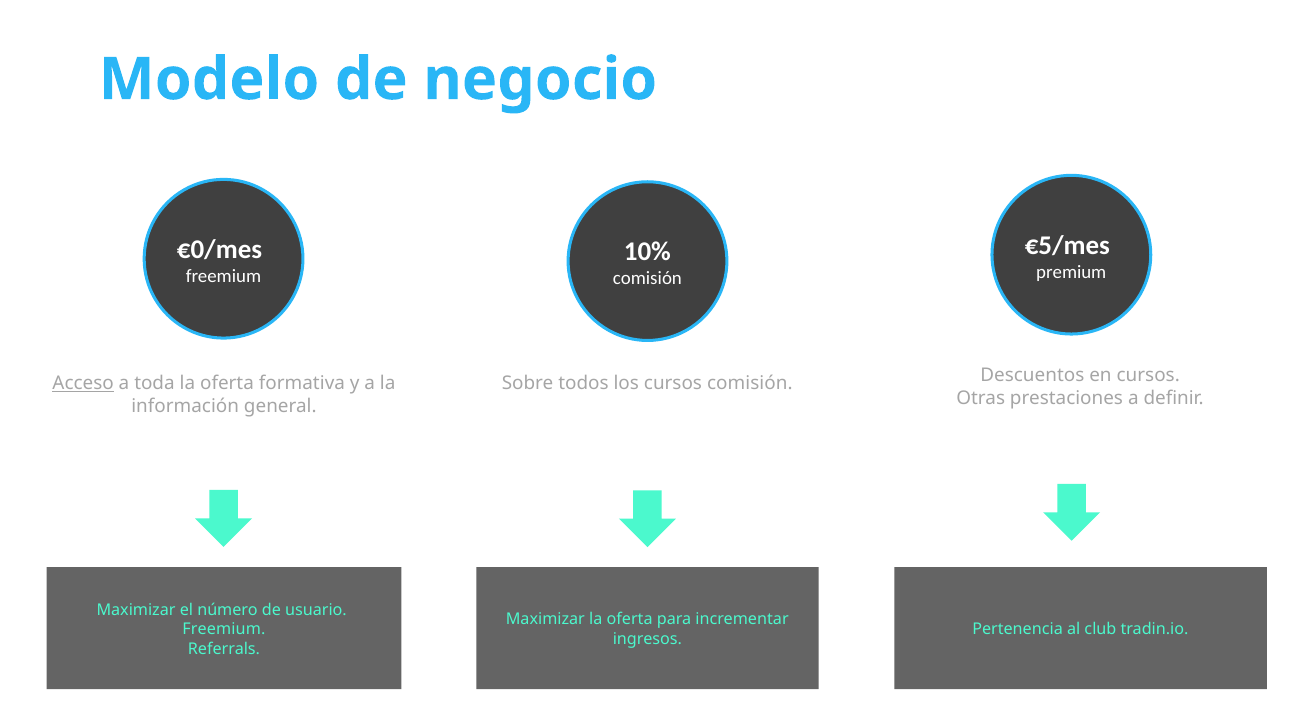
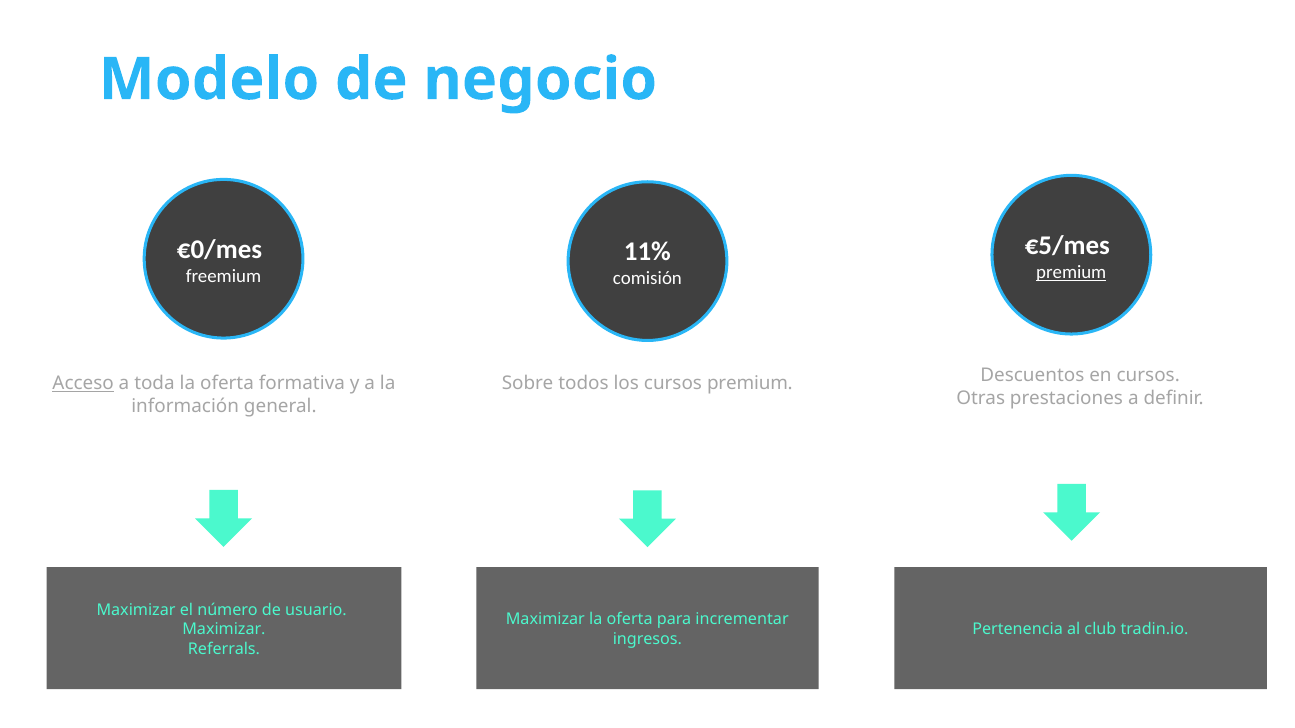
10%: 10% -> 11% (647, 252)
premium underline: none -> present (1071, 272)
cursos comisión: comisión -> premium (750, 384)
Freemium: Freemium -> Maximizar (224, 630)
